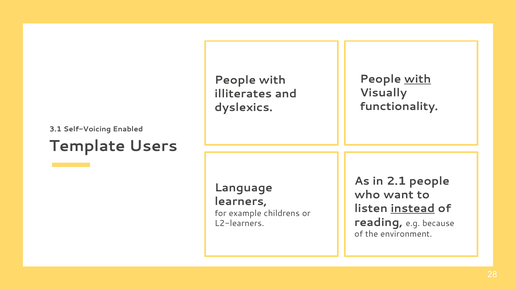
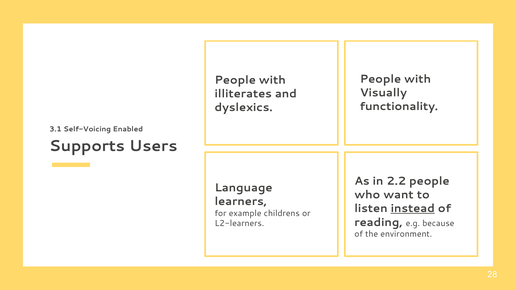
with underline: present -> none (418, 79)
Template: Template -> Supports (87, 146)
2.1: 2.1 -> 2.2 (396, 181)
